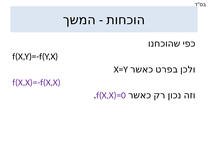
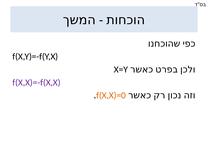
f(X,X)=0 colour: purple -> orange (111, 95)
